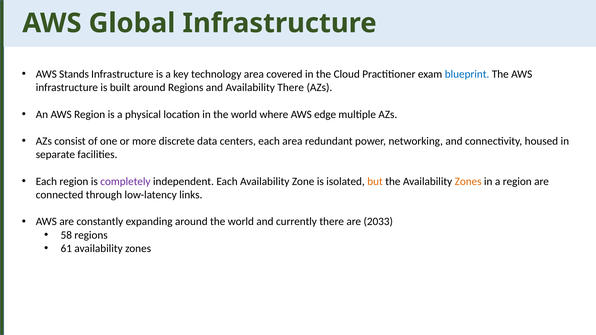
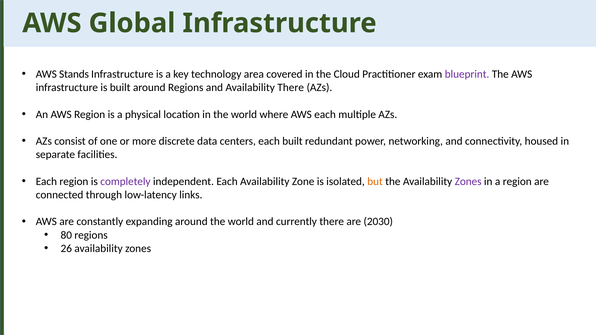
blueprint colour: blue -> purple (467, 74)
AWS edge: edge -> each (325, 114)
each area: area -> built (292, 141)
Zones colour: orange -> purple (468, 182)
2033: 2033 -> 2030 (378, 222)
58: 58 -> 80 (66, 235)
61: 61 -> 26 (66, 249)
